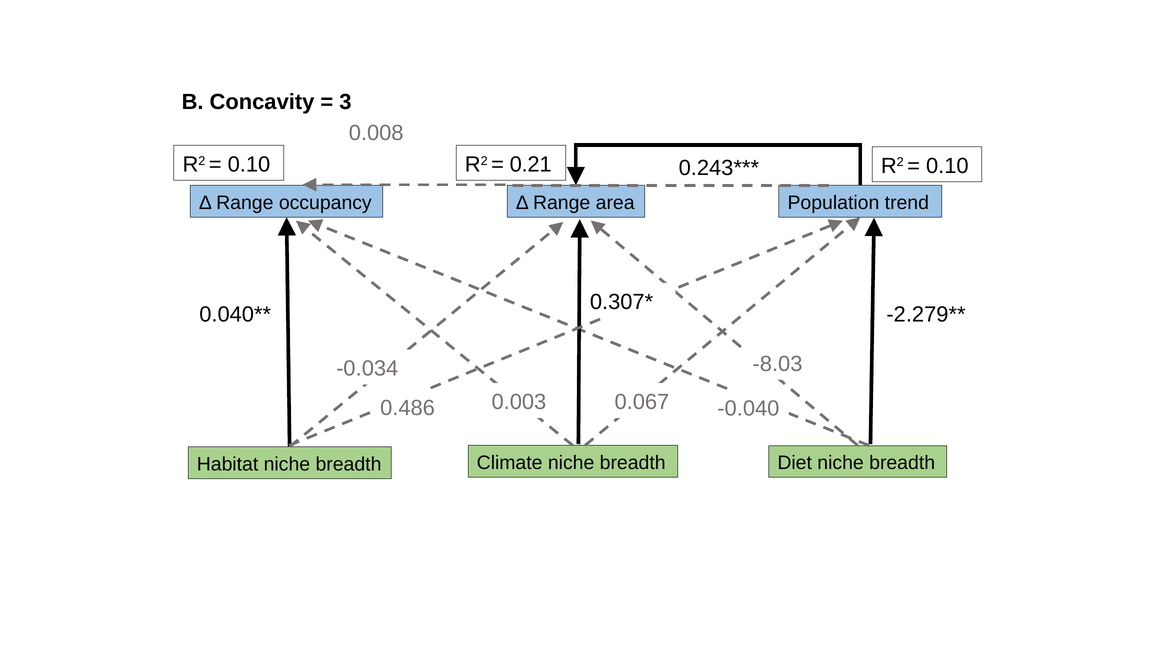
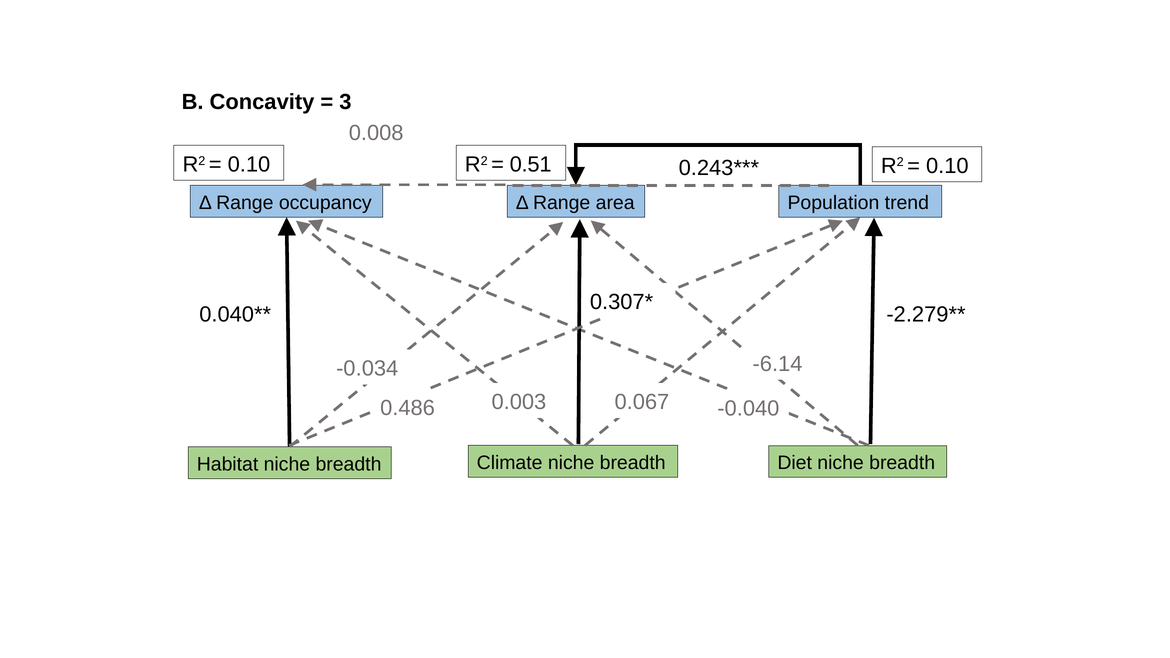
0.21: 0.21 -> 0.51 (531, 165)
-8.03: -8.03 -> -6.14 (778, 364)
